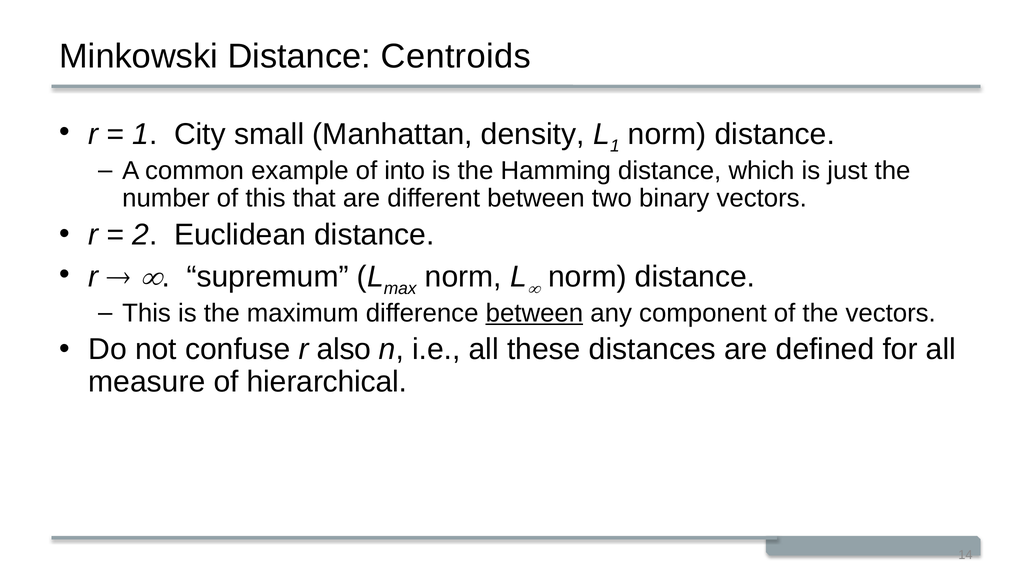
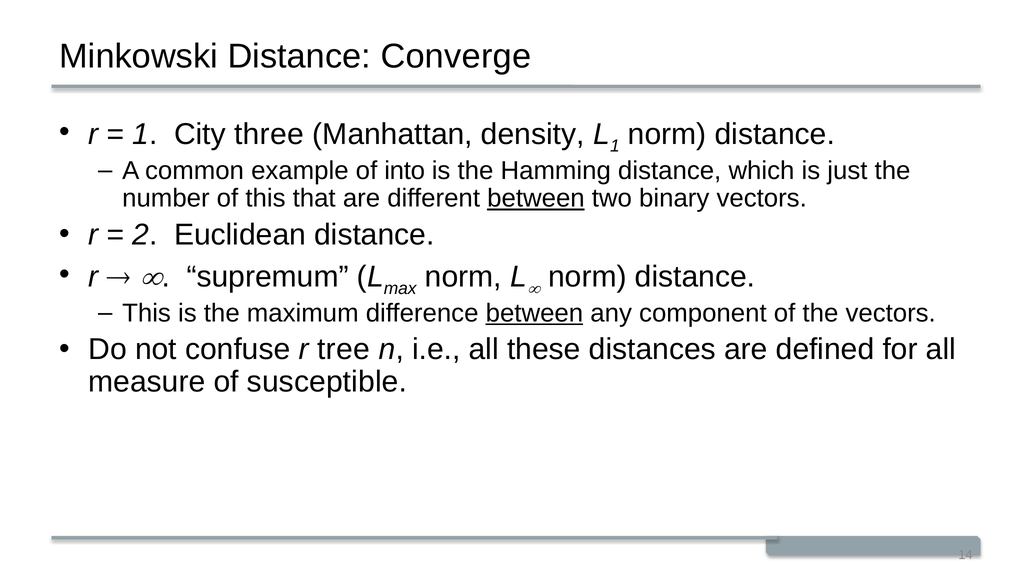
Centroids: Centroids -> Converge (456, 56)
small: small -> three (269, 134)
between underline: none -> present (536, 198)
also: also -> tree (344, 349)
hierarchical: hierarchical -> susceptible (327, 382)
